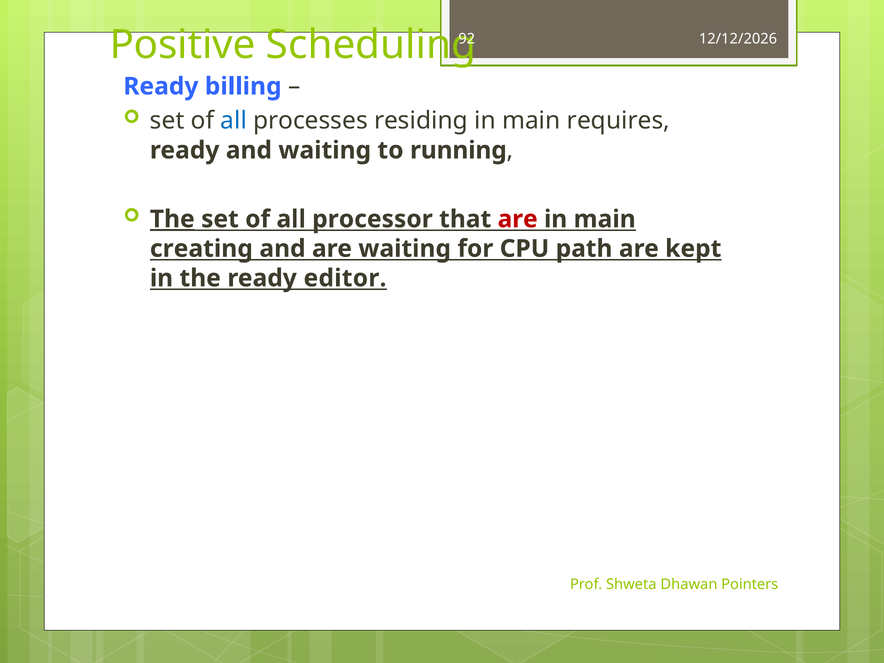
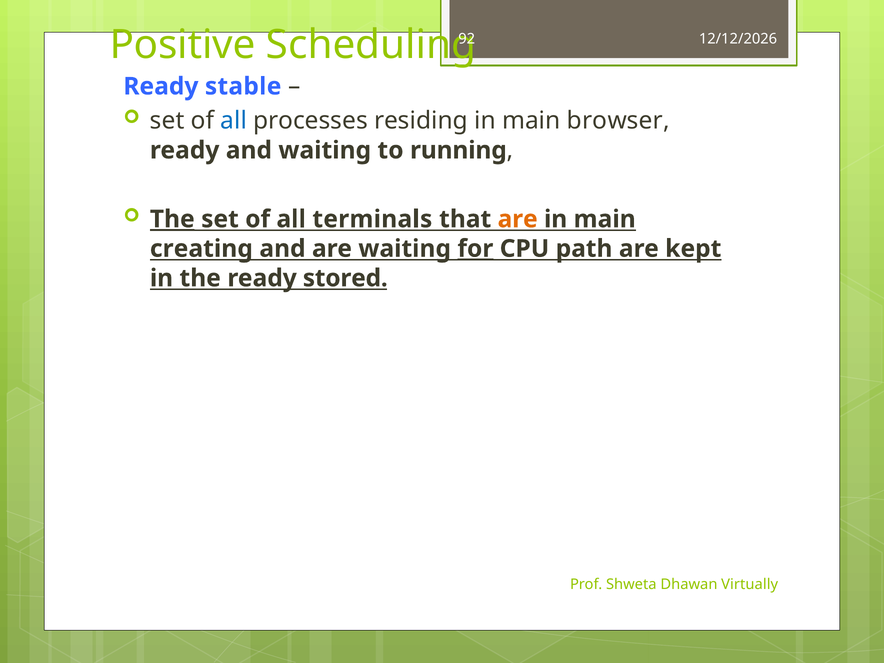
billing: billing -> stable (243, 86)
requires: requires -> browser (618, 121)
processor: processor -> terminals (372, 219)
are colour: red -> orange (518, 219)
for underline: none -> present (475, 249)
editor: editor -> stored (345, 278)
Pointers: Pointers -> Virtually (750, 584)
